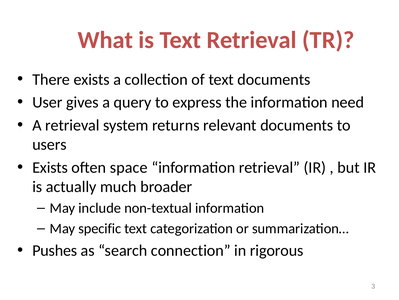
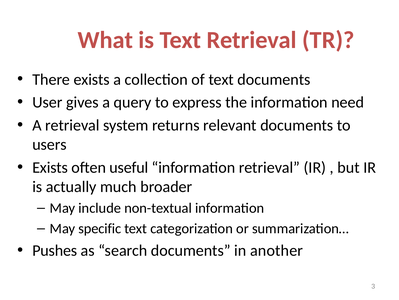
space: space -> useful (129, 167)
search connection: connection -> documents (191, 250)
rigorous: rigorous -> another (277, 250)
